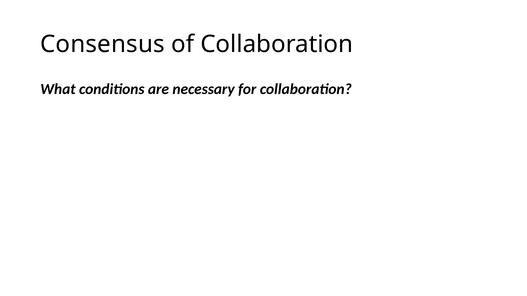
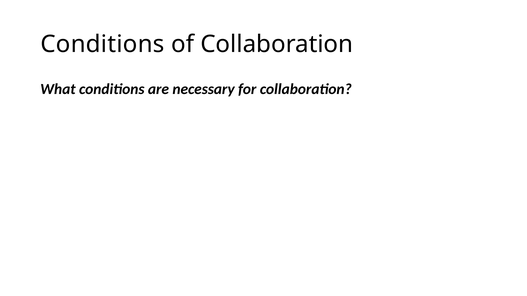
Consensus: Consensus -> Conditions (102, 44)
